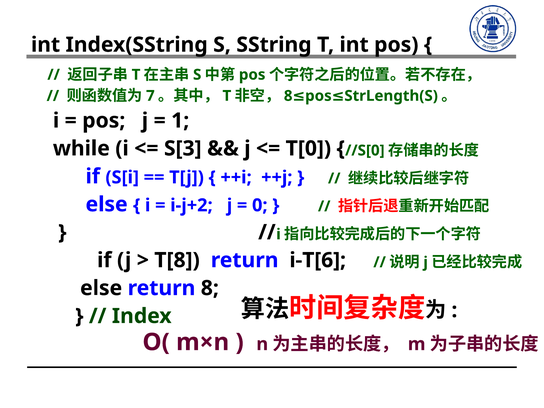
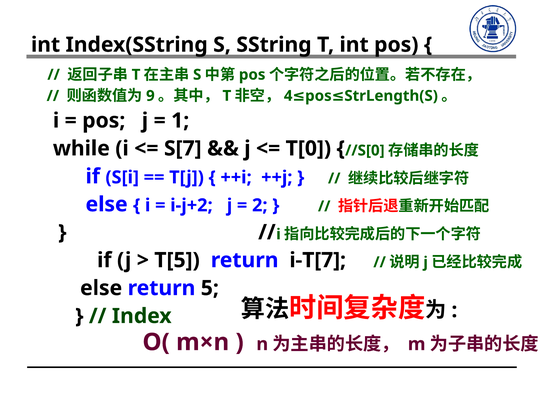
7: 7 -> 9 (150, 96)
8: 8 -> 4 (288, 96)
S[3: S[3 -> S[7 (183, 148)
0: 0 -> 2 (260, 205)
T[8: T[8 -> T[5 (177, 260)
i-T[6: i-T[6 -> i-T[7 (318, 260)
return 8: 8 -> 5 (210, 288)
